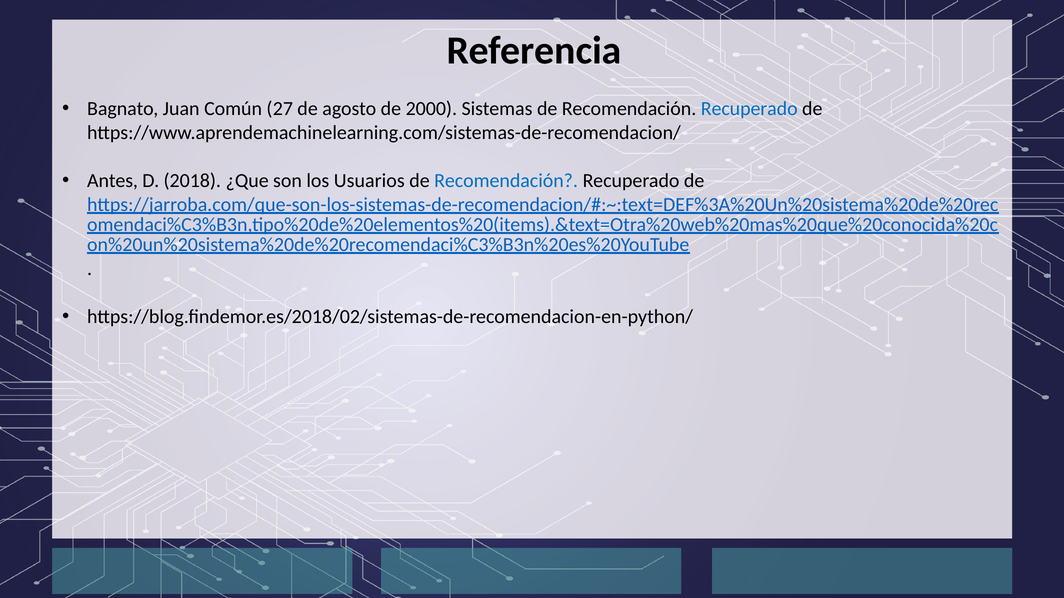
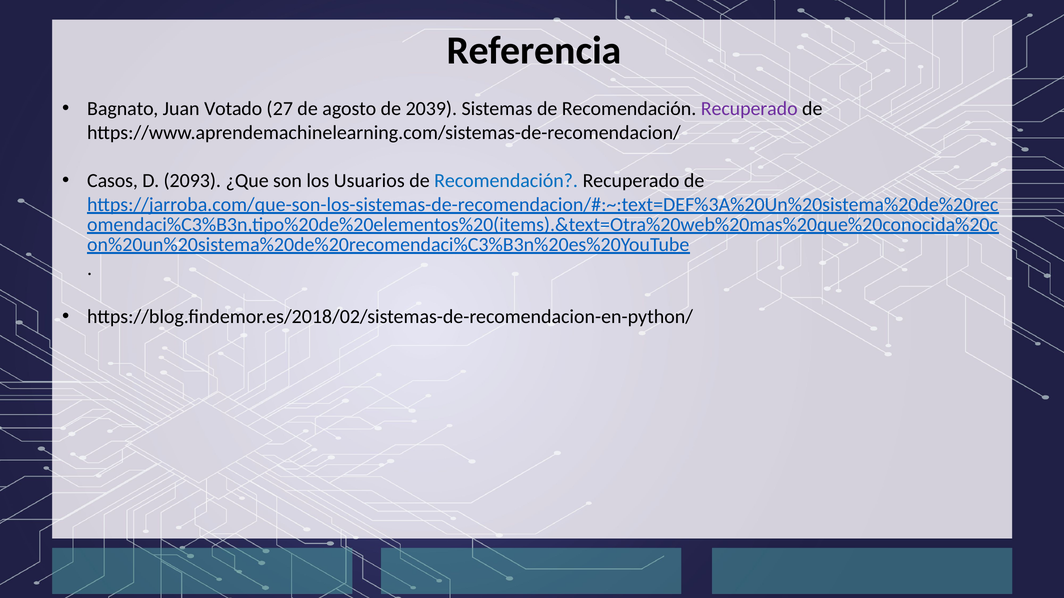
Común: Común -> Votado (233, 109)
2000: 2000 -> 2039 (431, 109)
Recuperado colour: blue -> purple (749, 109)
Antes: Antes -> Casos (113, 181)
2018: 2018 -> 2093 (192, 181)
